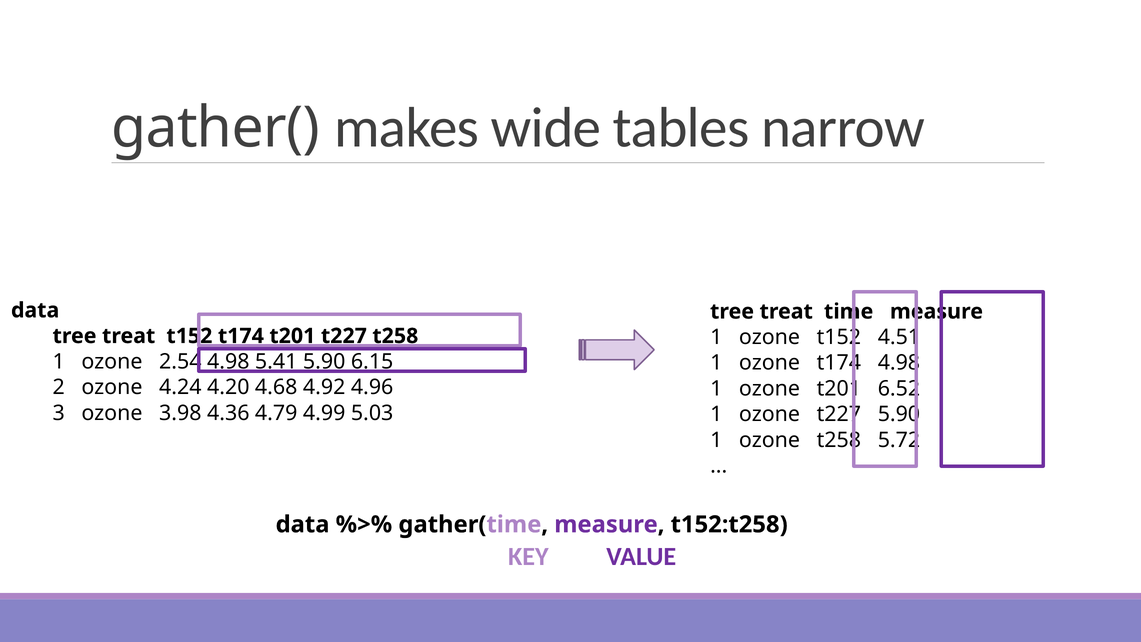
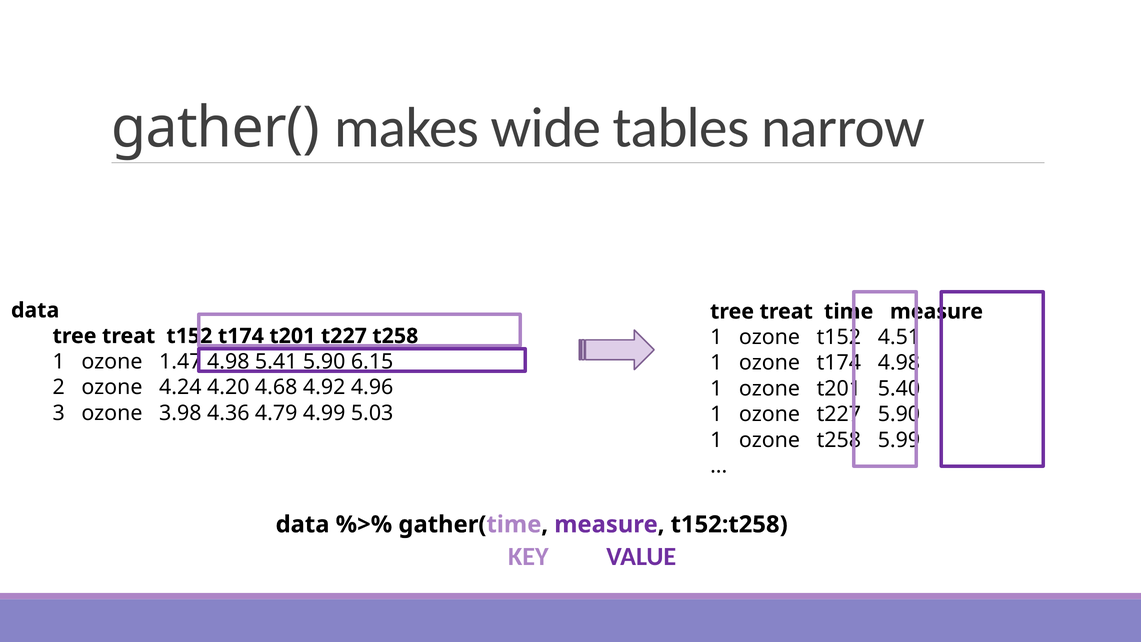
2.54: 2.54 -> 1.47 (180, 362)
6.52: 6.52 -> 5.40 (899, 388)
5.72: 5.72 -> 5.99 (899, 440)
